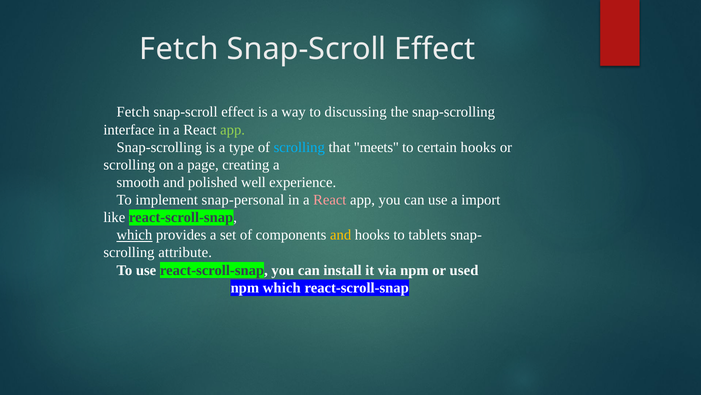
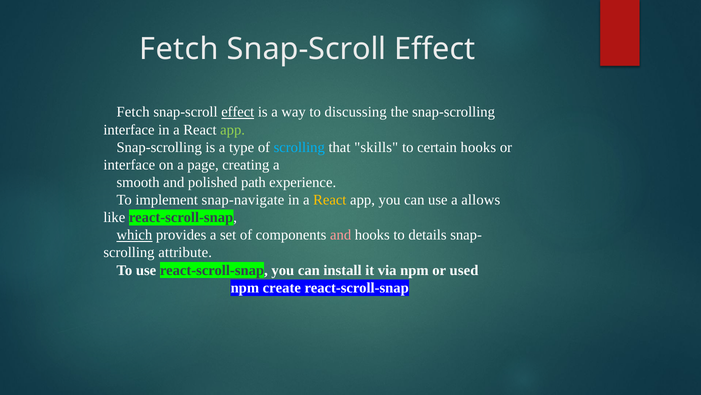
effect underline: none -> present (238, 112)
meets: meets -> skills (376, 147)
scrolling: scrolling -> interface (129, 165)
well: well -> path (253, 182)
snap-personal: snap-personal -> snap-navigate (243, 200)
React colour: pink -> yellow (330, 200)
import: import -> allows (481, 200)
and colour: yellow -> pink (341, 235)
tablets: tablets -> details (428, 235)
npm which: which -> create (282, 287)
